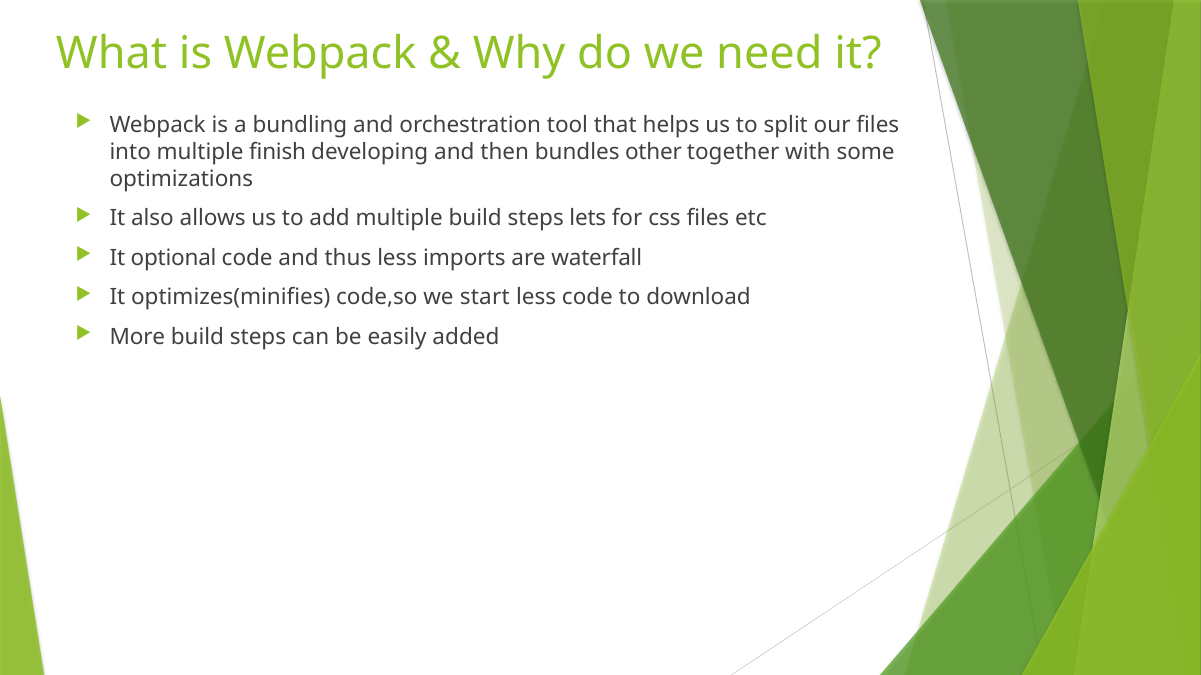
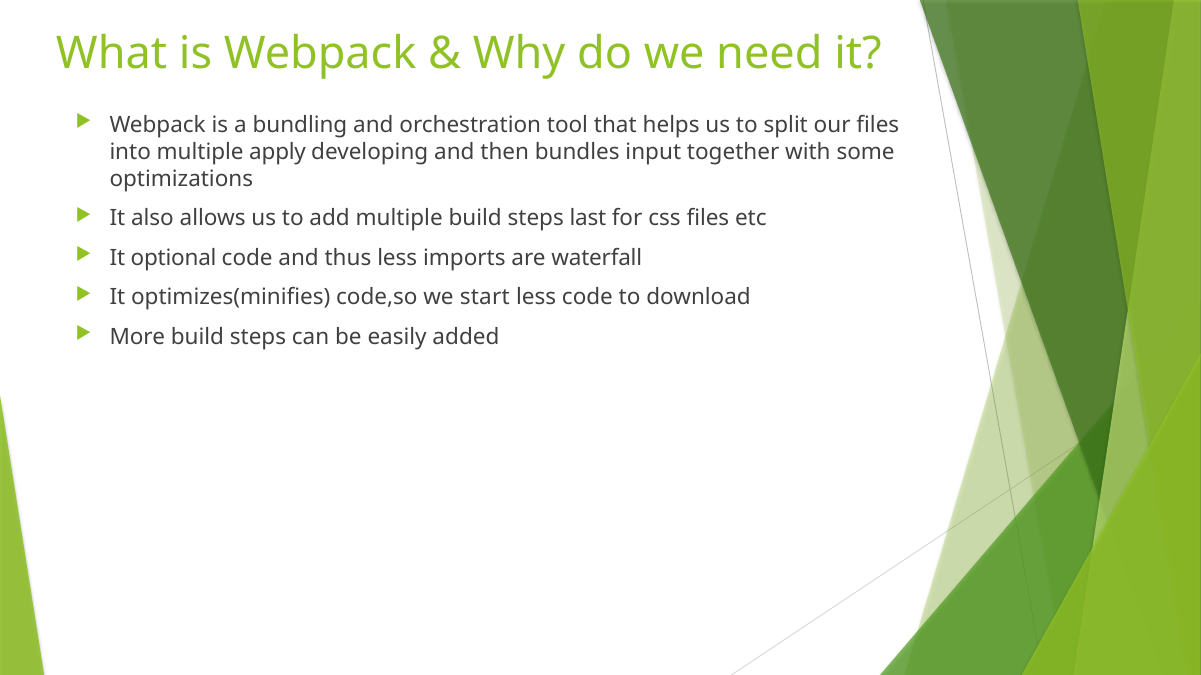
finish: finish -> apply (278, 152)
other: other -> input (653, 152)
lets: lets -> last (588, 219)
